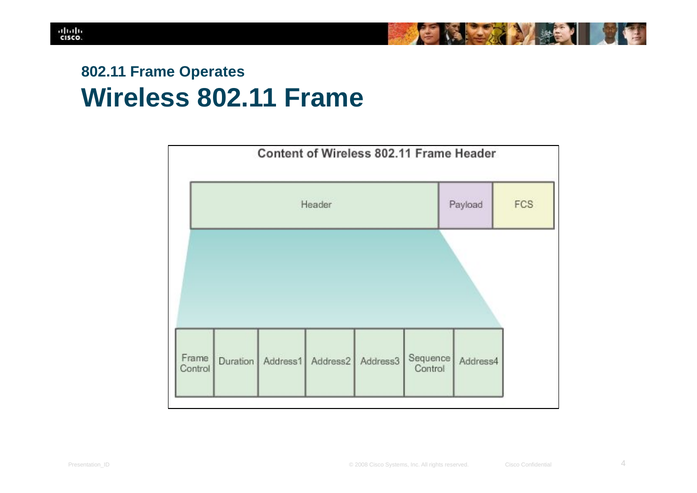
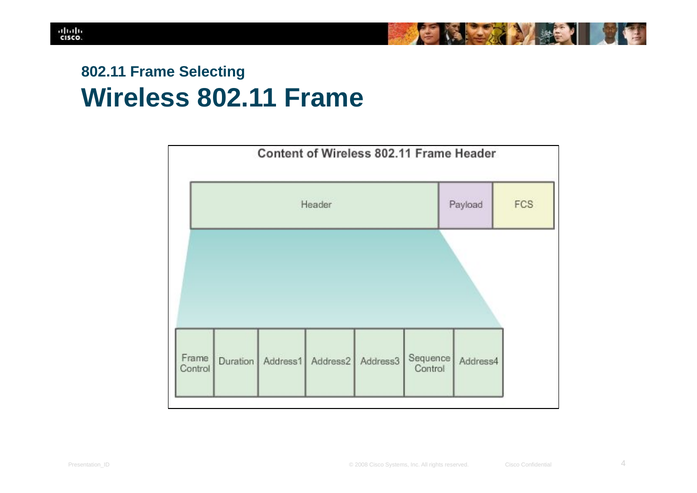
Operates: Operates -> Selecting (212, 72)
